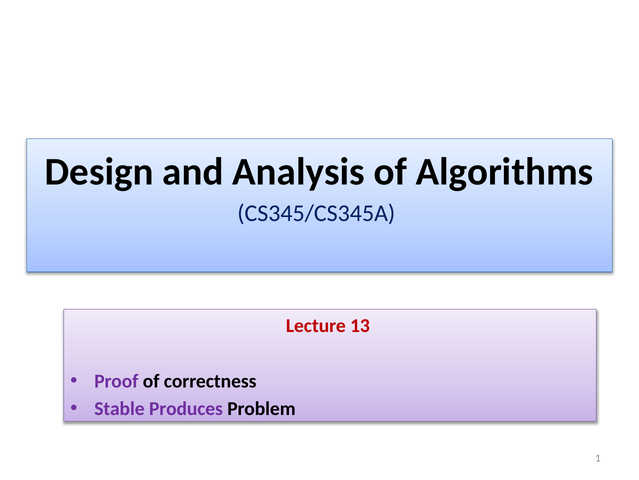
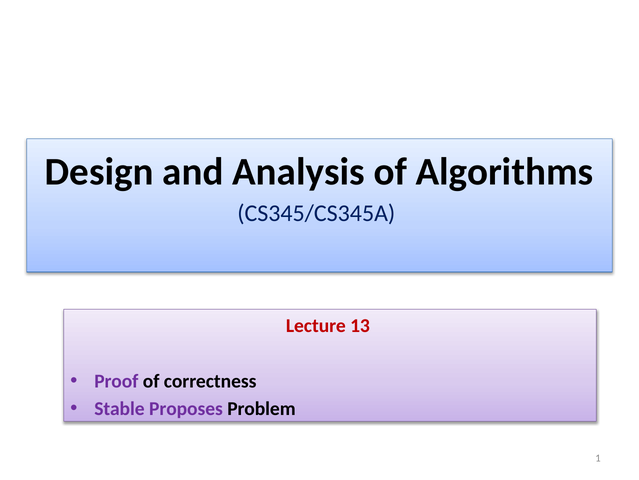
Produces: Produces -> Proposes (186, 408)
